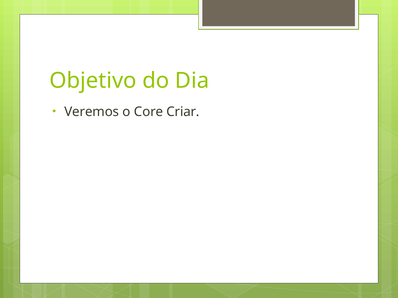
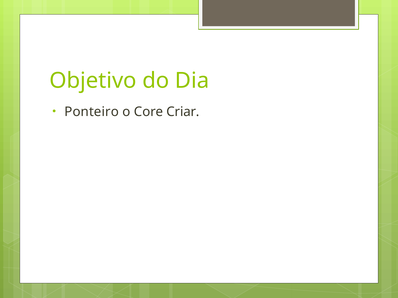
Veremos: Veremos -> Ponteiro (92, 112)
